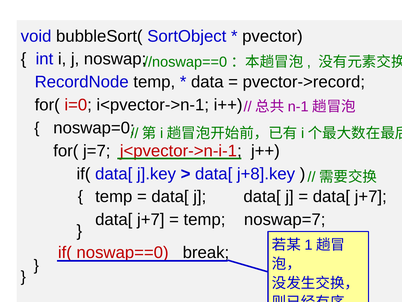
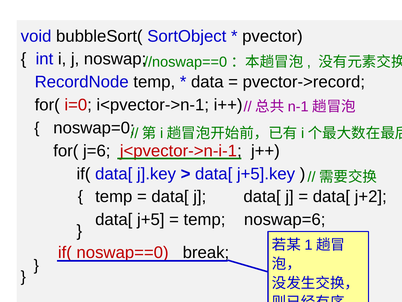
j=7: j=7 -> j=6 (97, 151)
j+8].key: j+8].key -> j+5].key (266, 174)
j+7: j+7 -> j+2 (371, 196)
j+7: j+7 -> j+5 (151, 219)
noswap=7: noswap=7 -> noswap=6 (285, 219)
